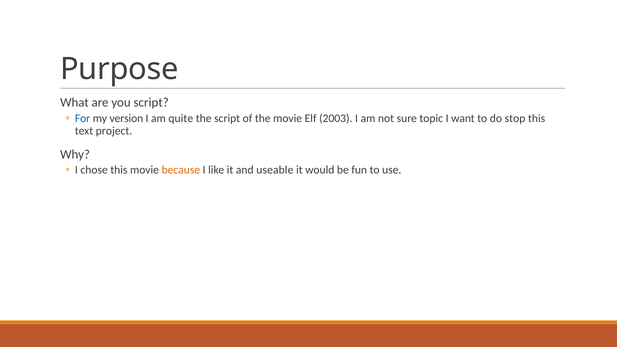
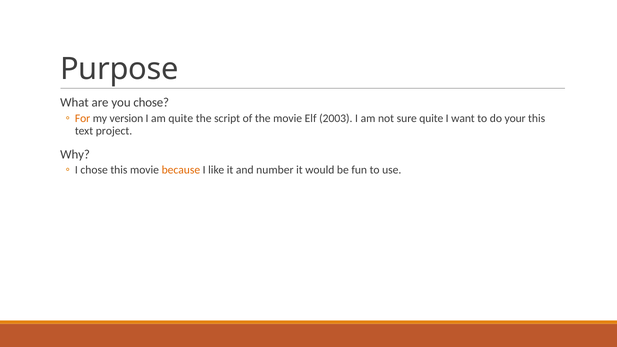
you script: script -> chose (151, 103)
For colour: blue -> orange (83, 118)
sure topic: topic -> quite (431, 118)
stop: stop -> your (515, 118)
useable: useable -> number (275, 170)
